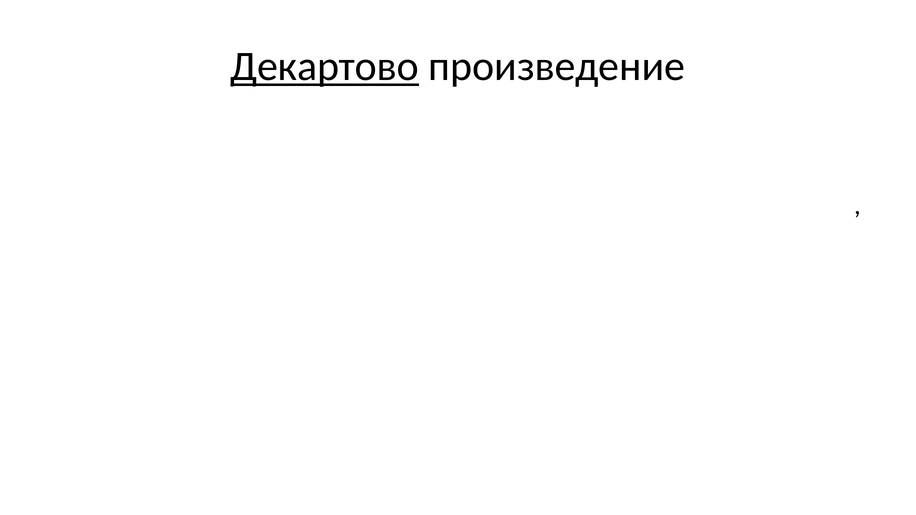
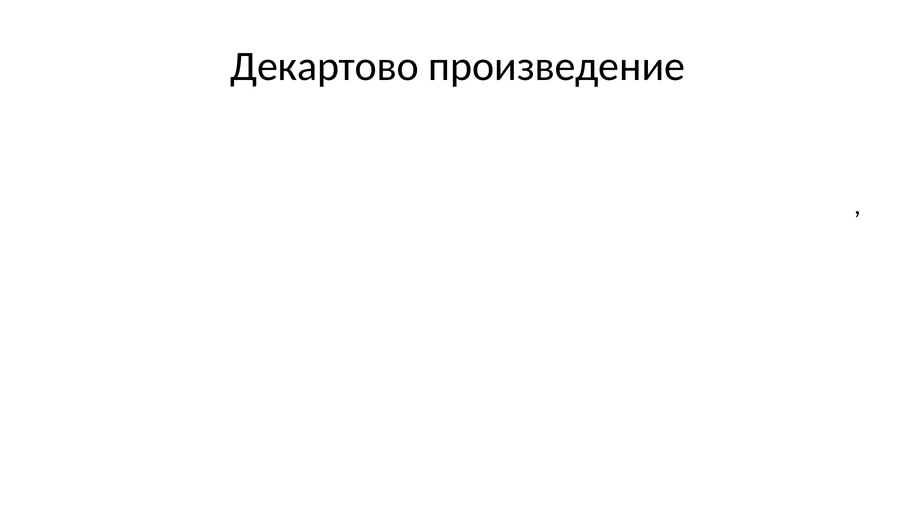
Декартово underline: present -> none (325, 67)
